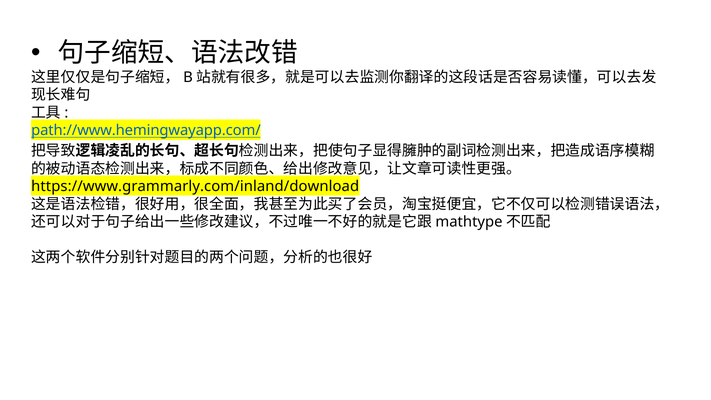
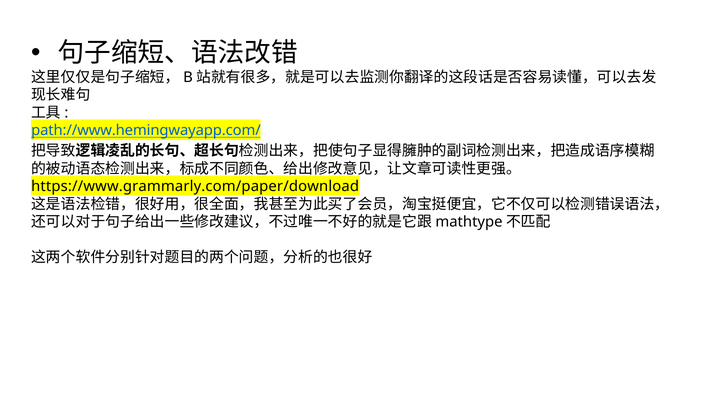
https://www.grammarly.com/inland/download: https://www.grammarly.com/inland/download -> https://www.grammarly.com/paper/download (195, 186)
